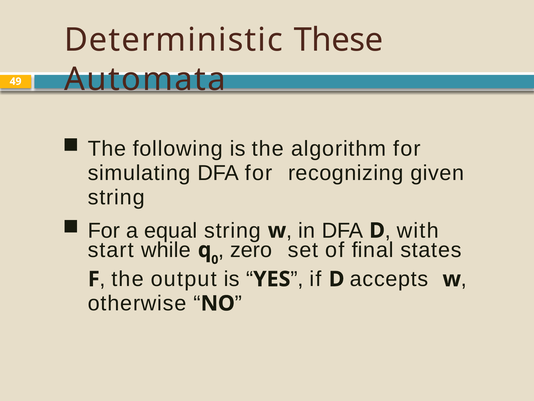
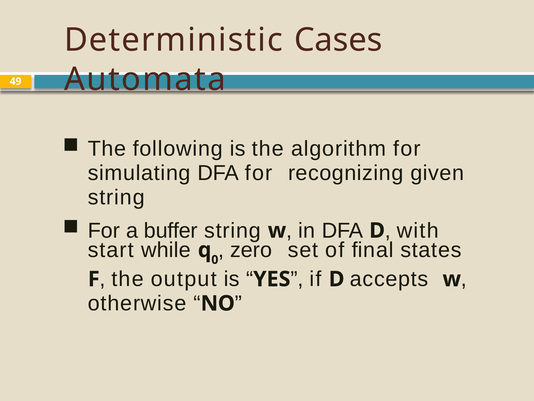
These: These -> Cases (338, 40)
equal: equal -> buffer (171, 230)
